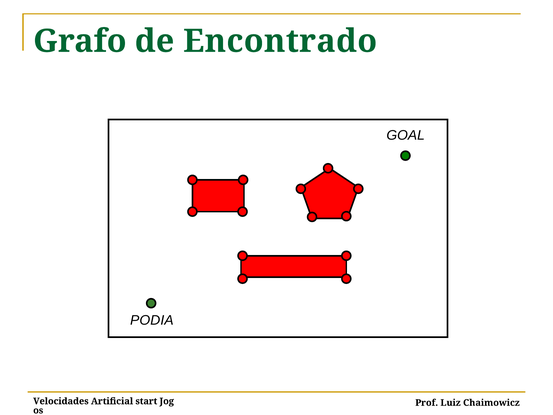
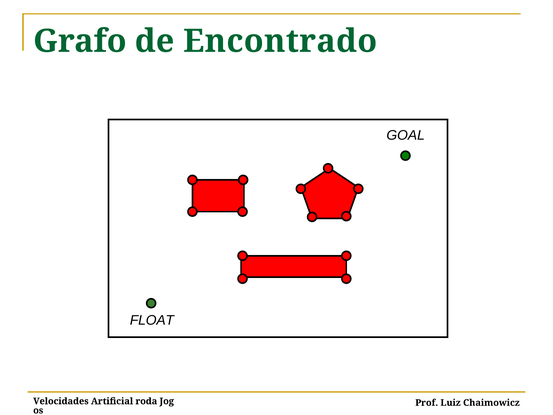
PODIA: PODIA -> FLOAT (152, 320)
start: start -> roda (146, 401)
